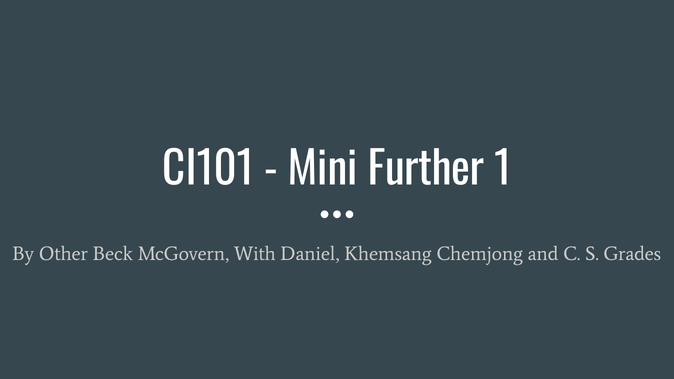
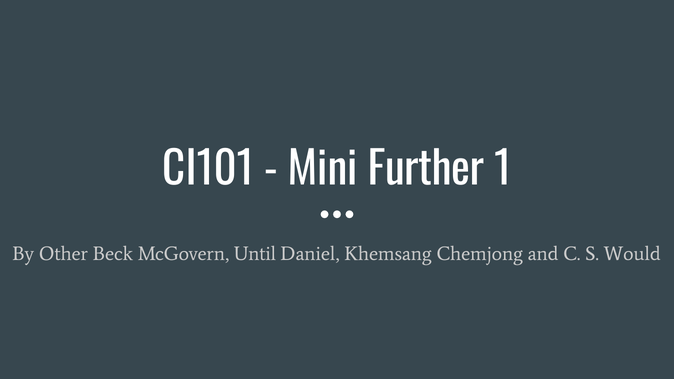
With: With -> Until (255, 254)
Grades: Grades -> Would (632, 254)
